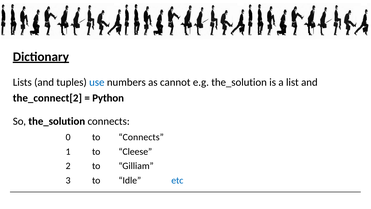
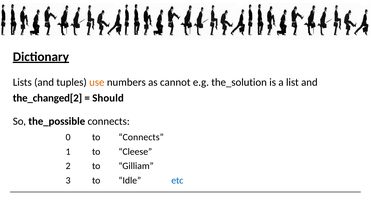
use colour: blue -> orange (97, 82)
the_connect[2: the_connect[2 -> the_changed[2 (47, 98)
Python: Python -> Should (108, 98)
So the_solution: the_solution -> the_possible (57, 121)
